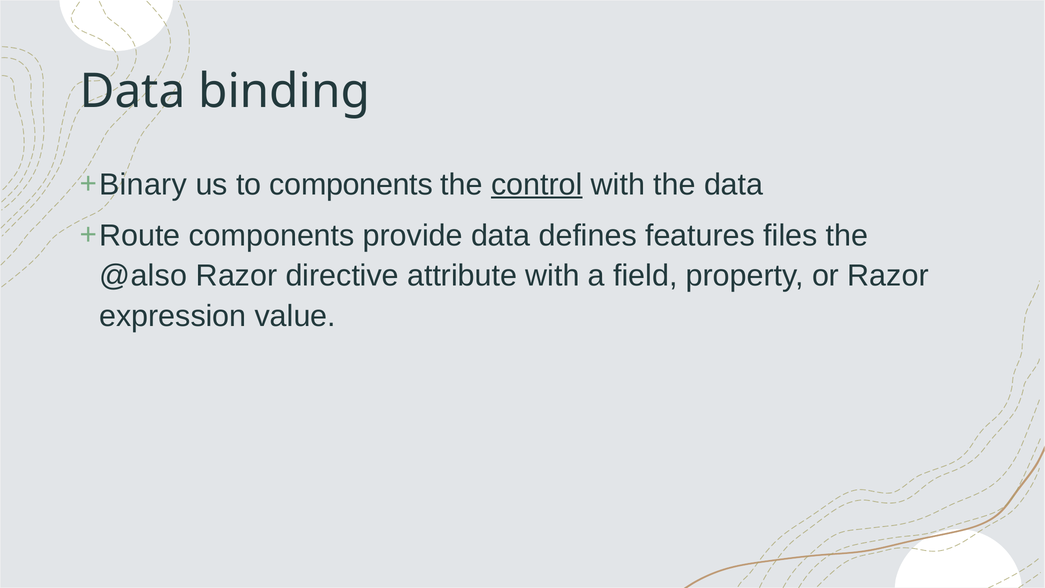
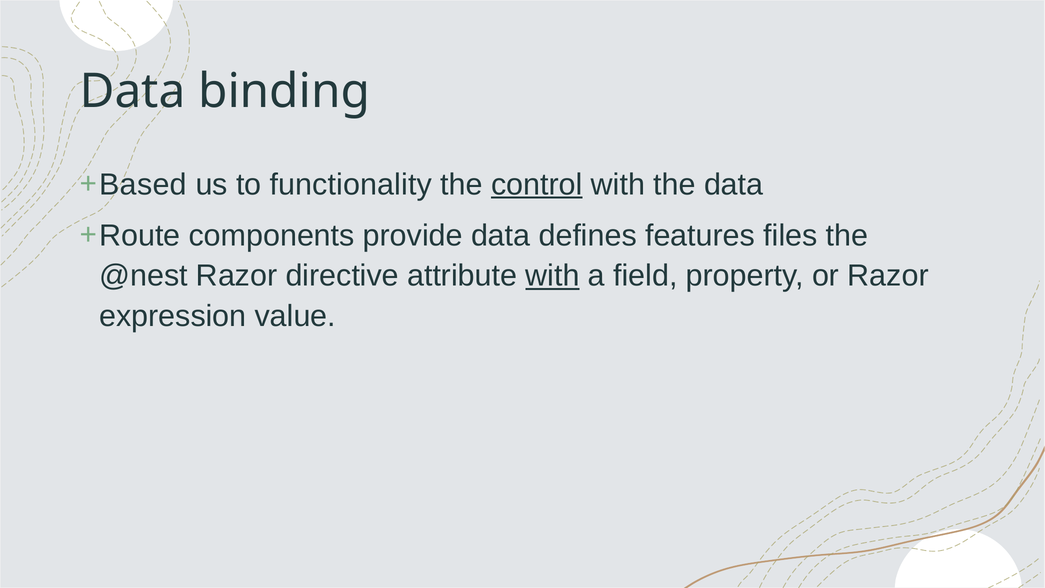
Binary: Binary -> Based (143, 184)
to components: components -> functionality (351, 184)
@also: @also -> @nest (143, 276)
with underline: none -> present (553, 276)
